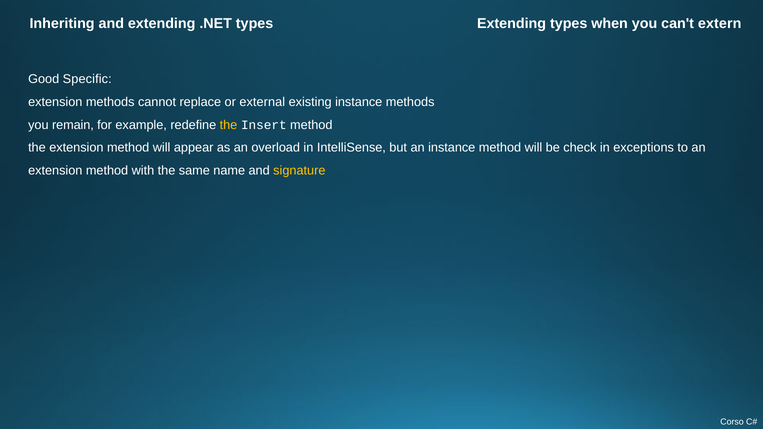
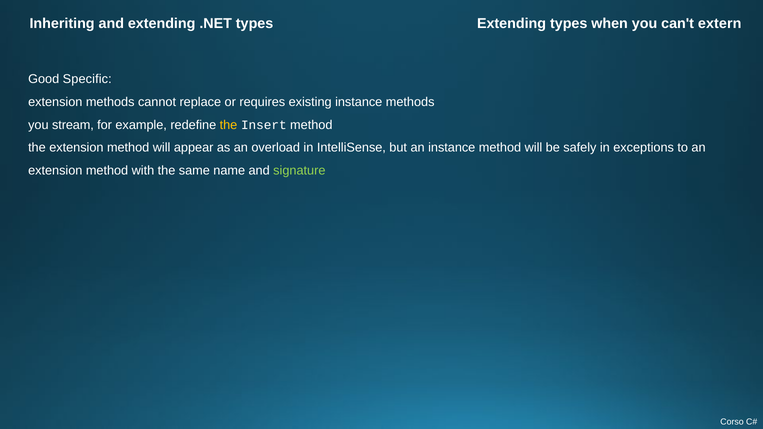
external: external -> requires (262, 102)
remain: remain -> stream (73, 125)
check: check -> safely (580, 148)
signature colour: yellow -> light green (299, 171)
